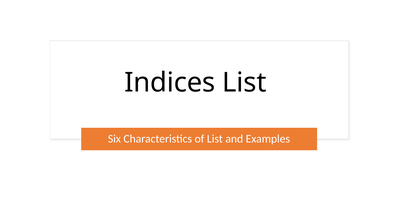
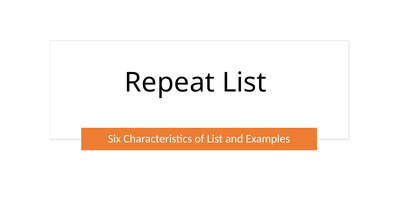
Indices: Indices -> Repeat (170, 82)
